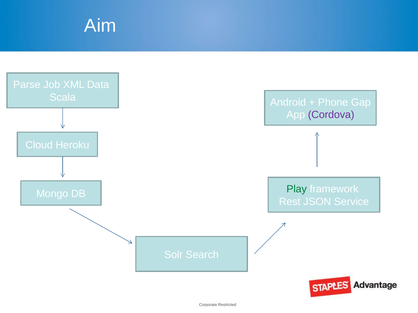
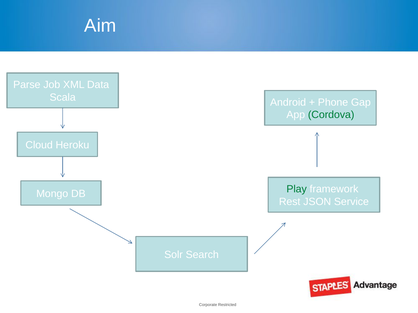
Cordova colour: purple -> green (331, 115)
